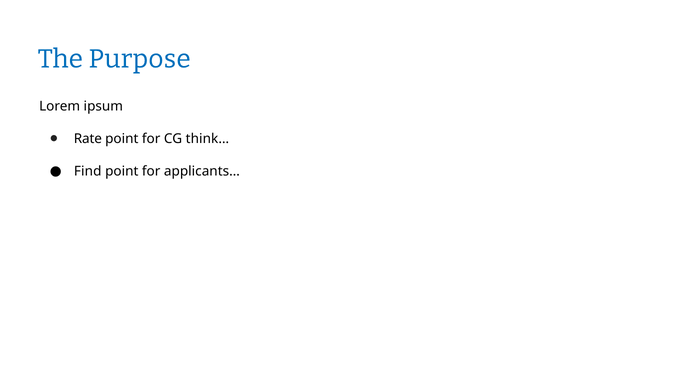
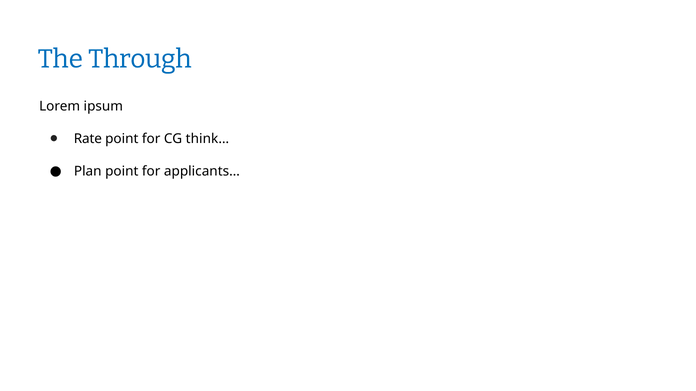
Purpose: Purpose -> Through (140, 59)
Find: Find -> Plan (88, 171)
